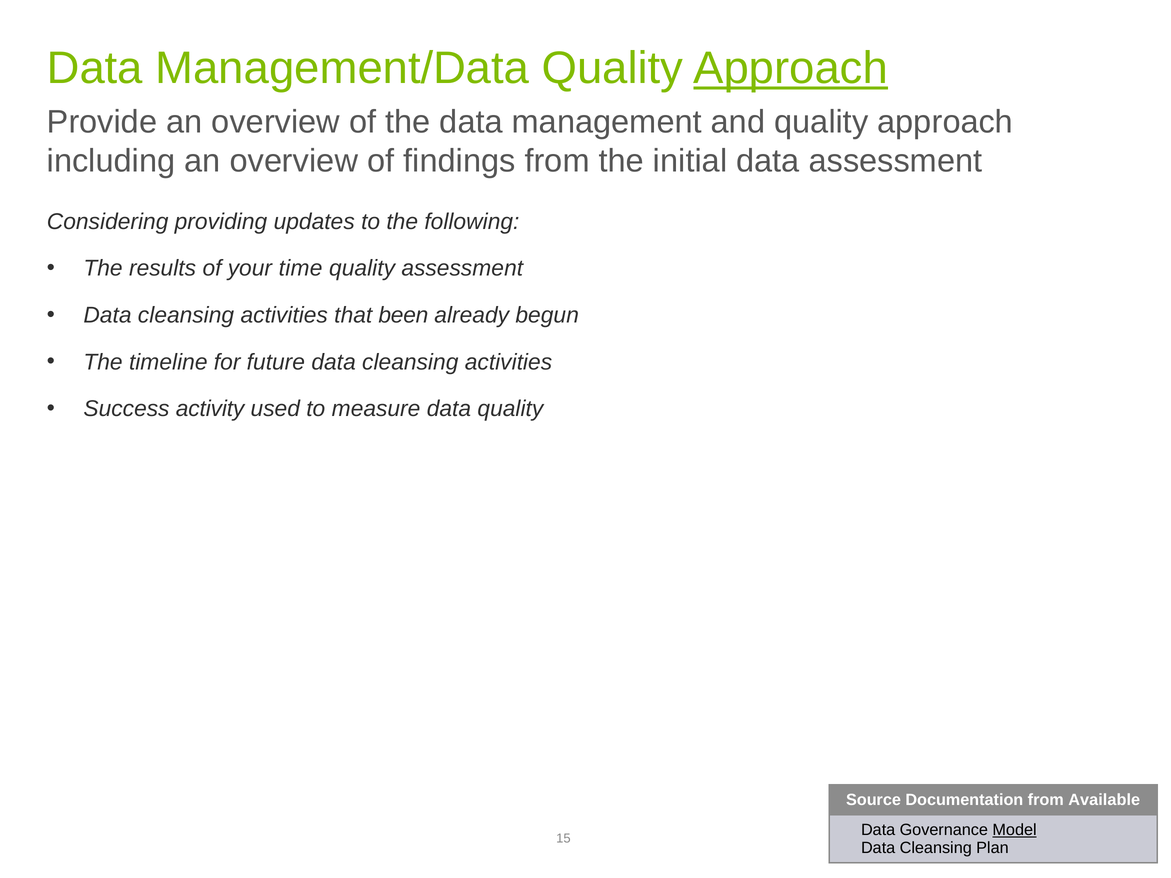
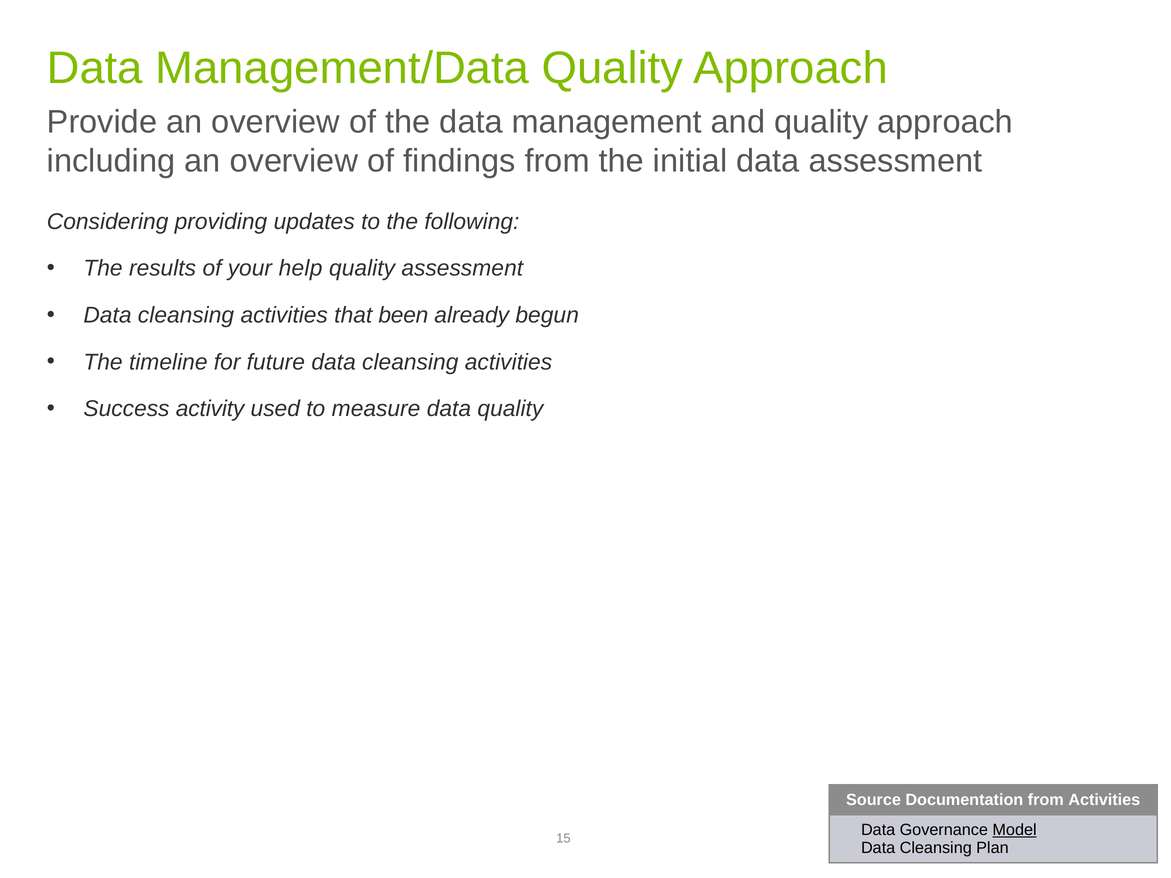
Approach underline: present -> none (791, 68)
time: time -> help (301, 268)
from Available: Available -> Activities (1104, 800)
